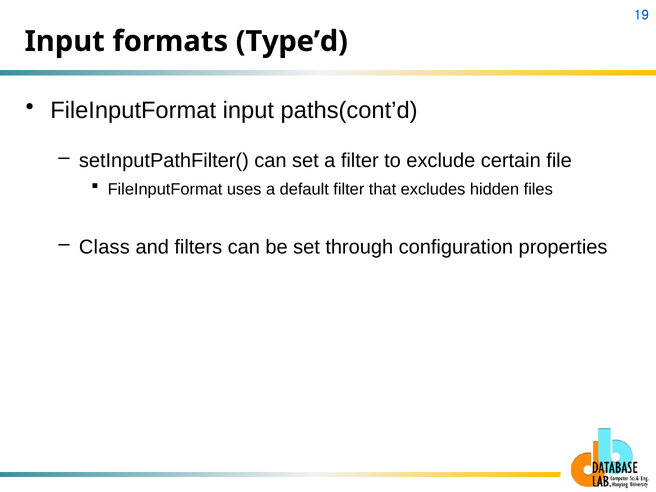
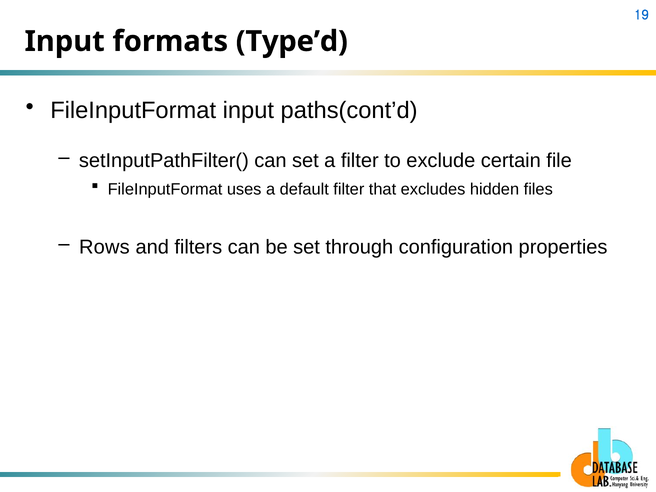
Class: Class -> Rows (104, 247)
